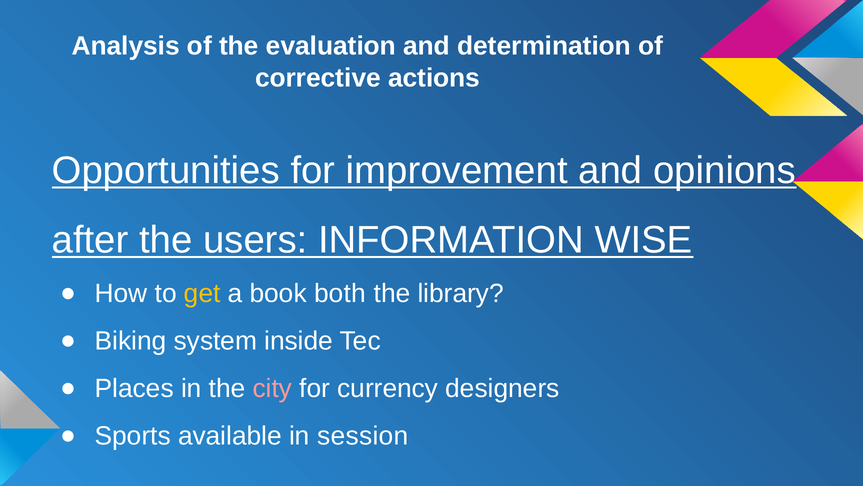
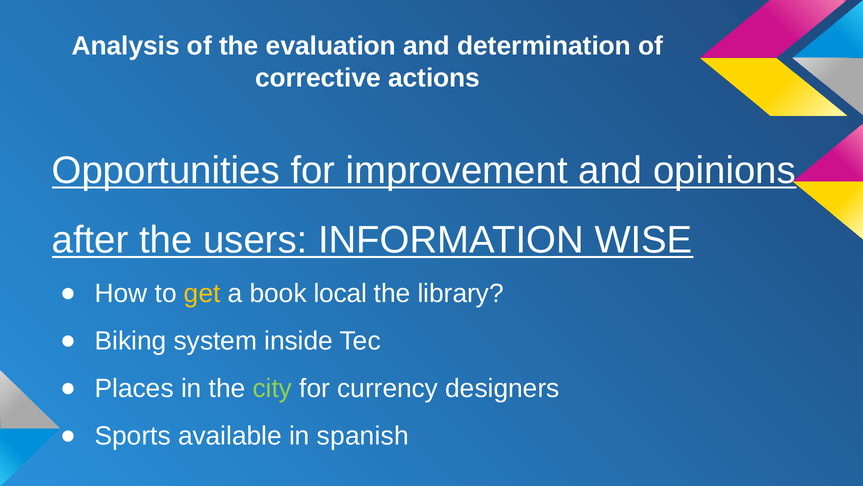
both: both -> local (340, 293)
city colour: pink -> light green (272, 388)
session: session -> spanish (363, 436)
